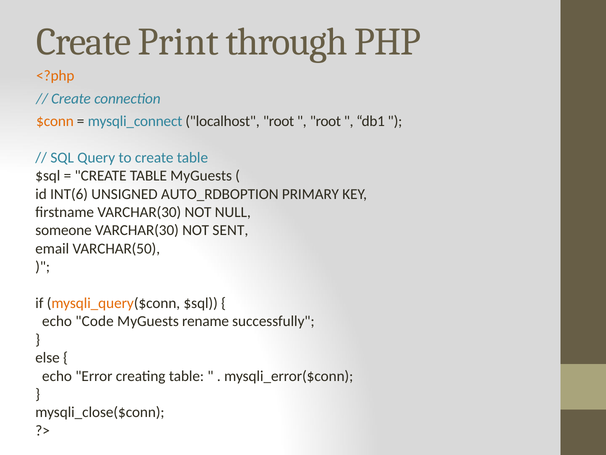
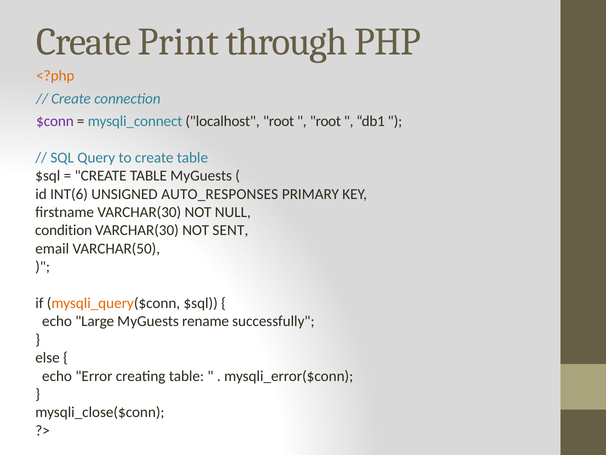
$conn colour: orange -> purple (55, 121)
AUTO_RDBOPTION: AUTO_RDBOPTION -> AUTO_RESPONSES (220, 194)
someone: someone -> condition (64, 230)
Code: Code -> Large (95, 321)
